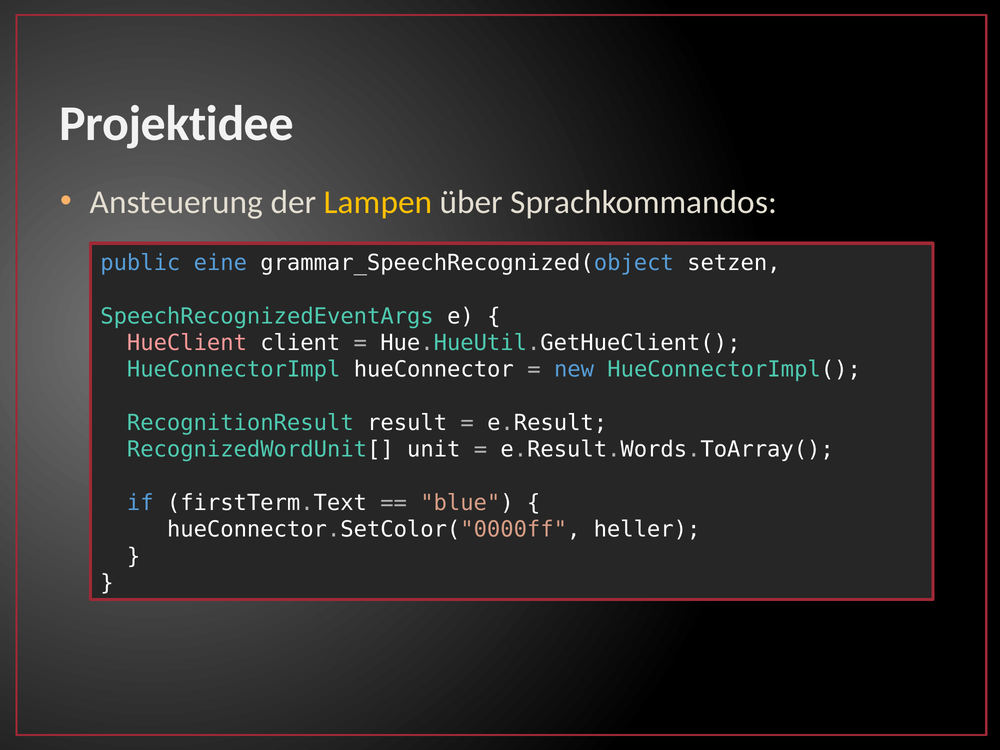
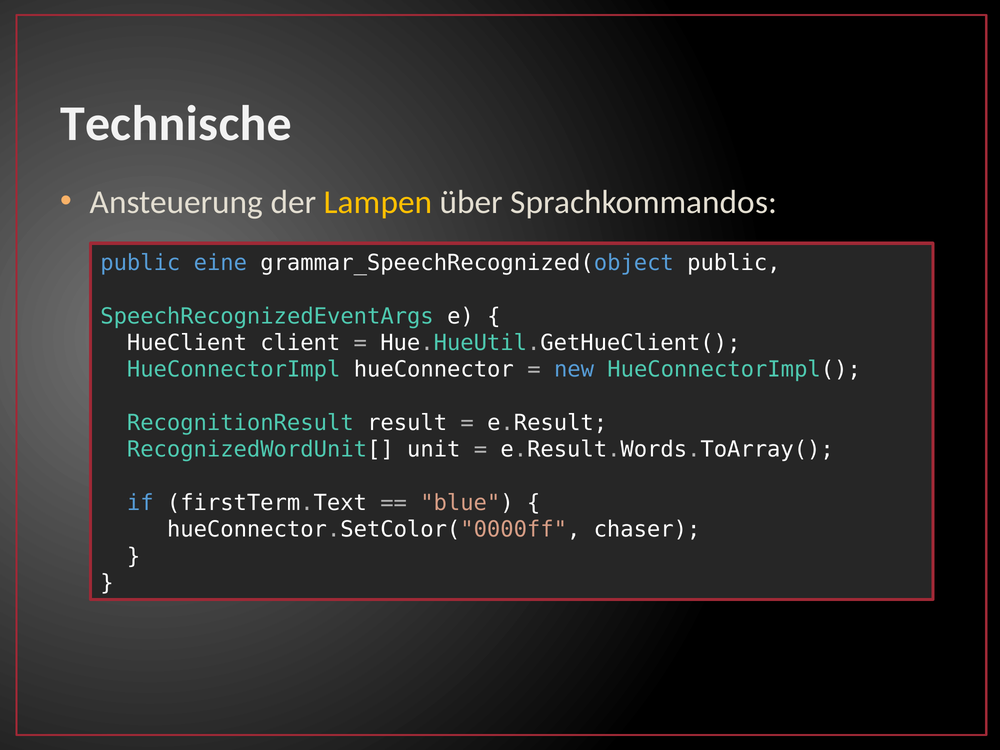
Projektidee: Projektidee -> Technische (176, 124)
grammar_SpeechRecognized(object setzen: setzen -> public (734, 263)
HueClient colour: pink -> white (187, 343)
heller: heller -> chaser (647, 530)
